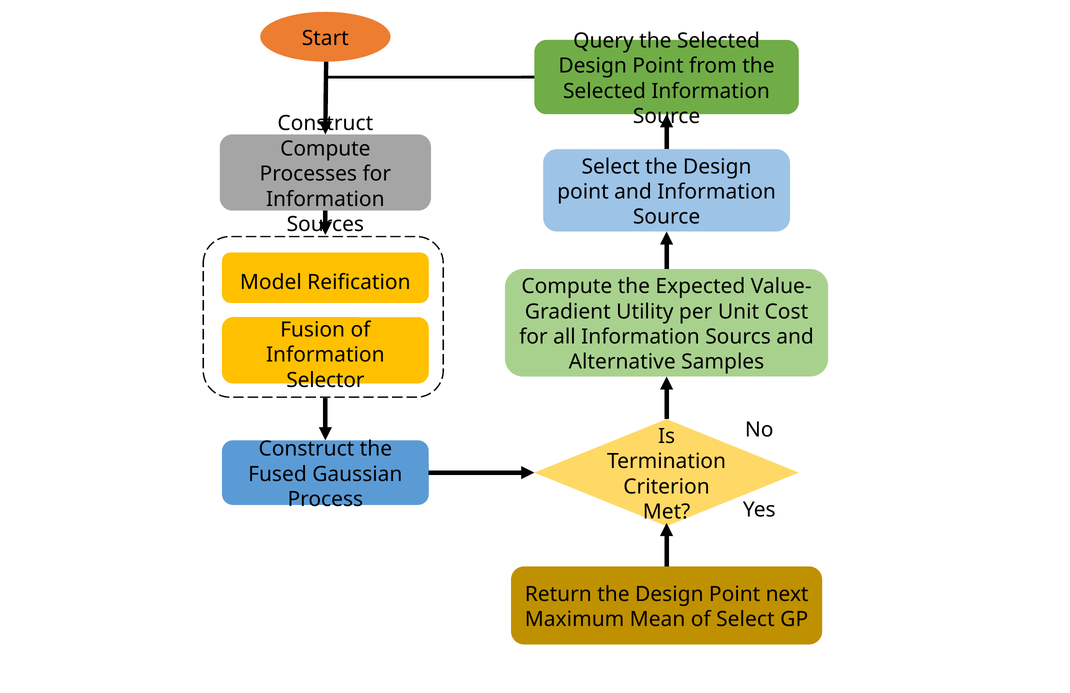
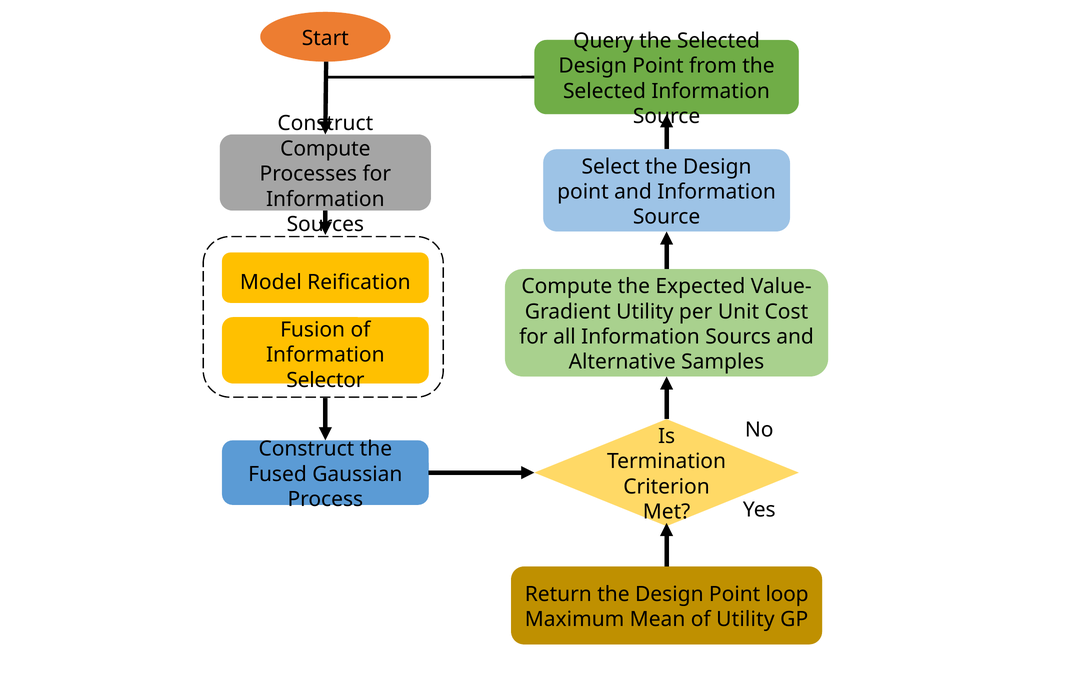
next: next -> loop (787, 594)
of Select: Select -> Utility (745, 619)
